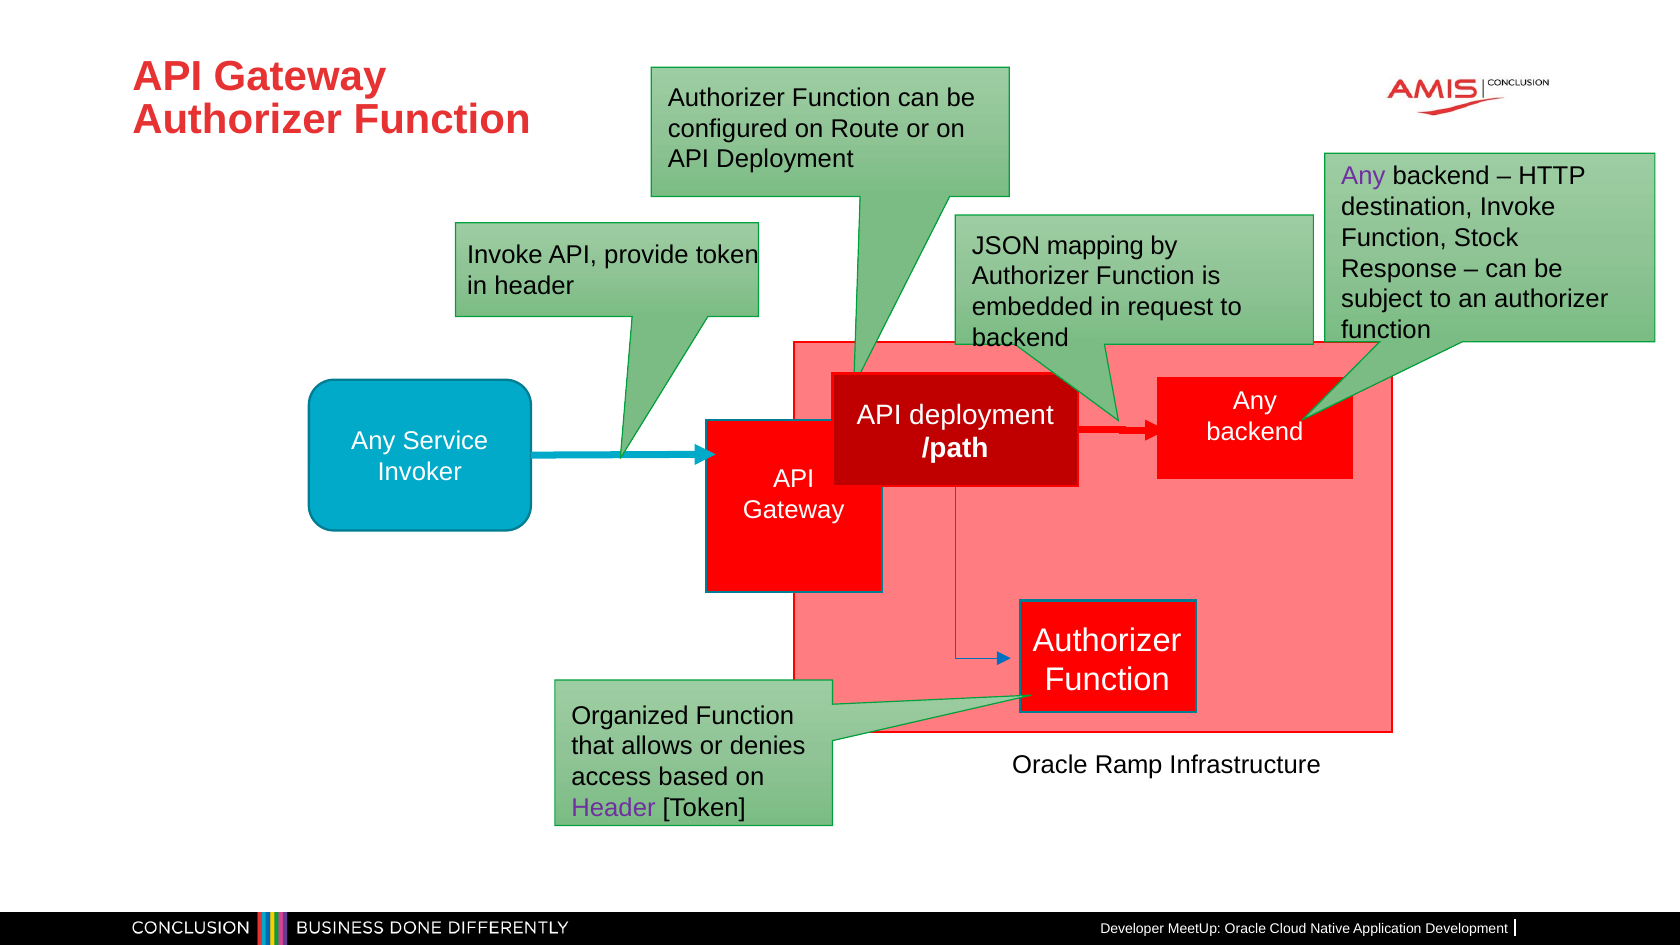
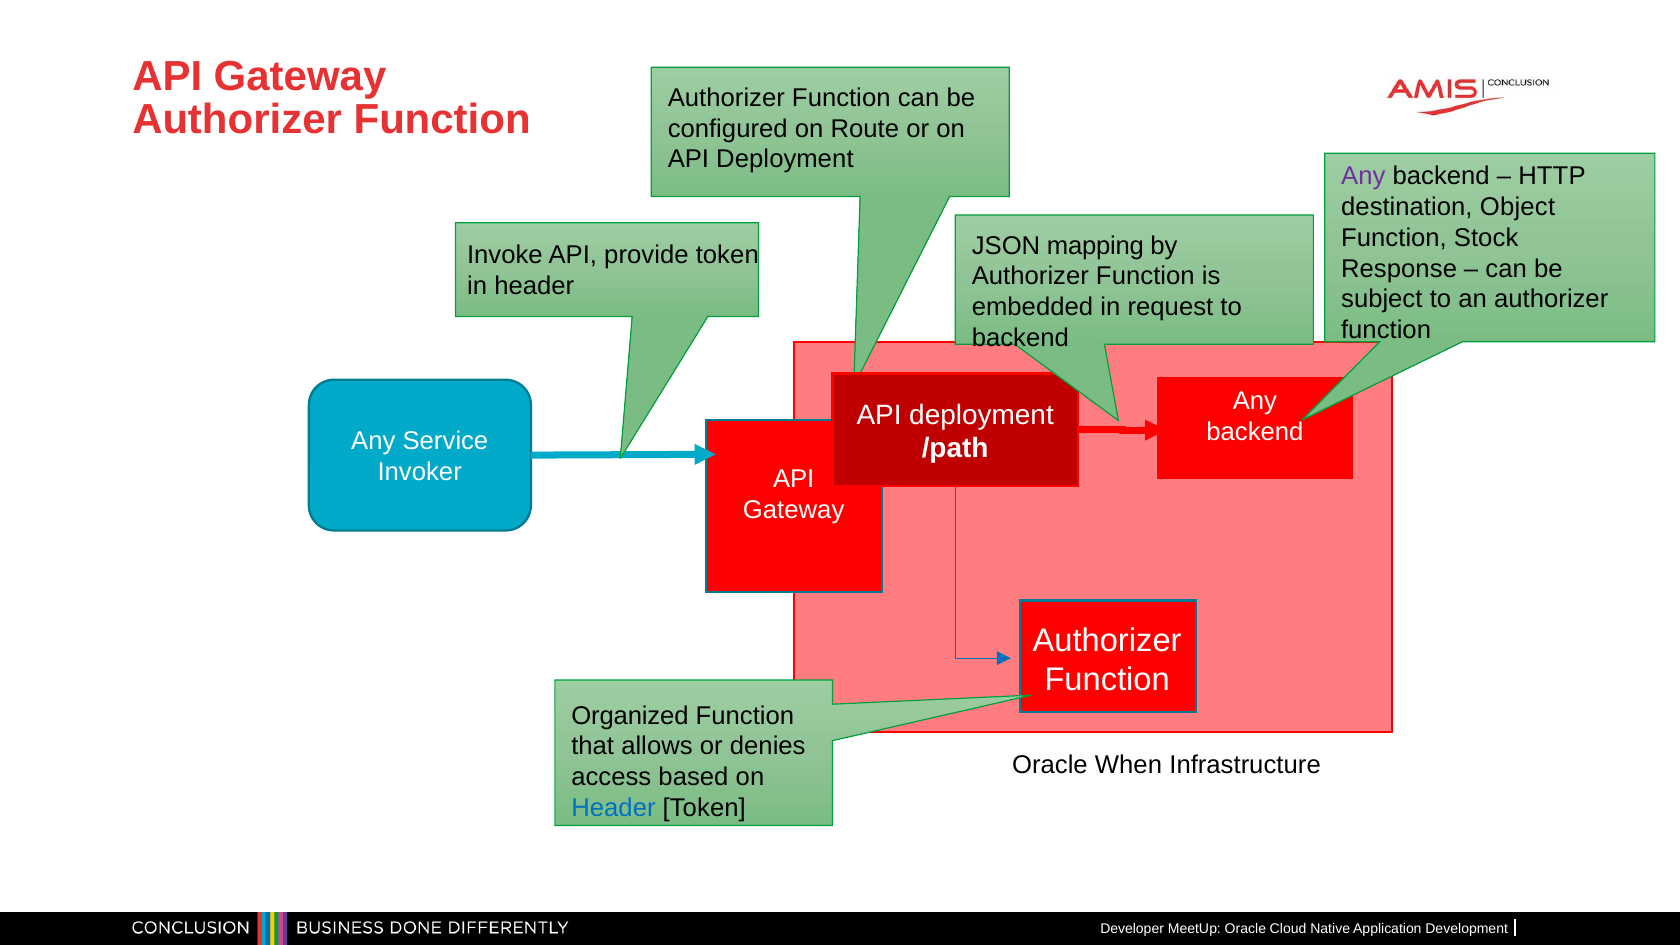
destination Invoke: Invoke -> Object (1517, 207)
Ramp: Ramp -> When (1128, 765)
Header colour: purple -> blue (613, 808)
